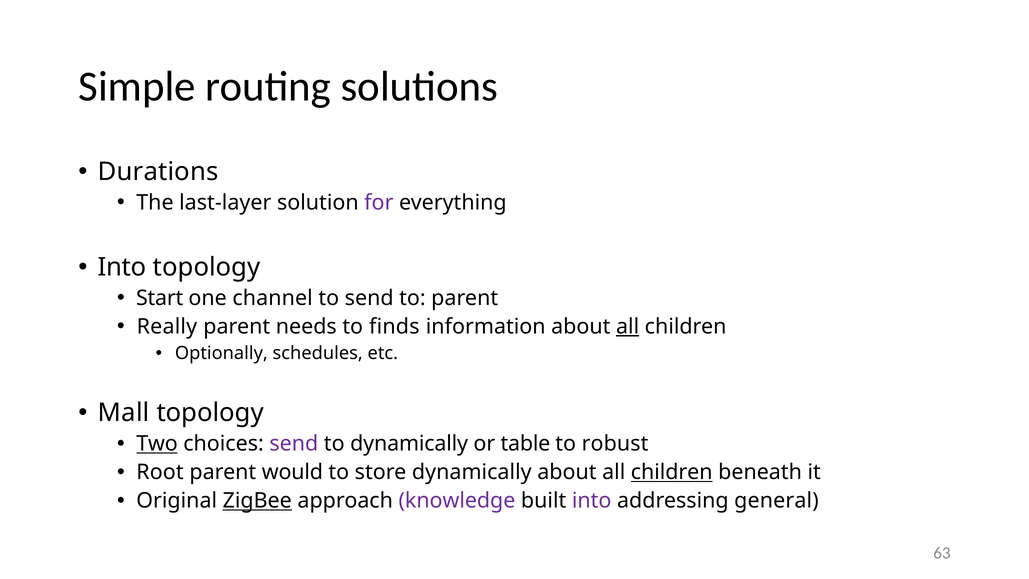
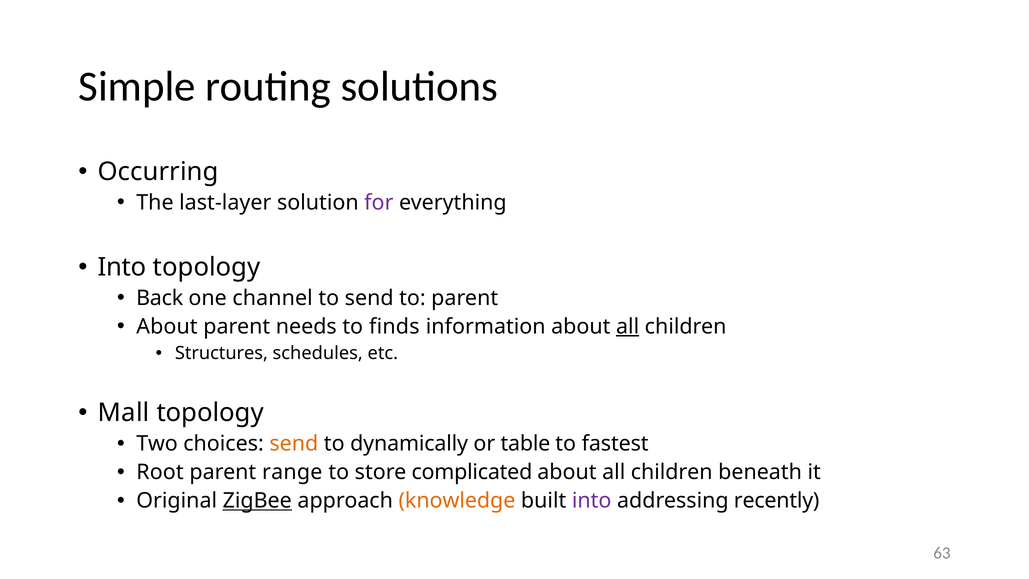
Durations: Durations -> Occurring (158, 172)
Start: Start -> Back (160, 298)
Really: Really -> About (167, 327)
Optionally: Optionally -> Structures (221, 353)
Two underline: present -> none (157, 444)
send colour: purple -> orange (294, 444)
robust: robust -> fastest (615, 444)
would: would -> range (292, 472)
store dynamically: dynamically -> complicated (472, 472)
children underline: present -> none (672, 472)
knowledge colour: purple -> orange (457, 501)
general: general -> recently (777, 501)
